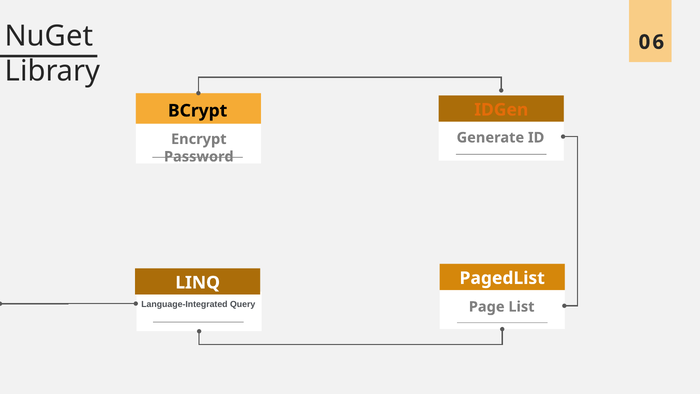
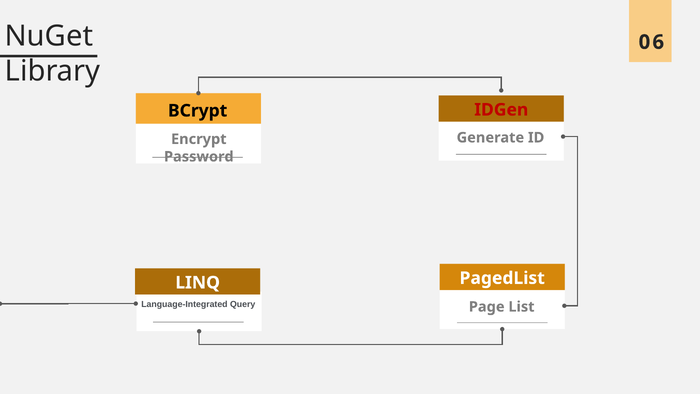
IDGen colour: orange -> red (501, 110)
